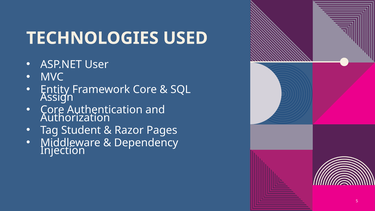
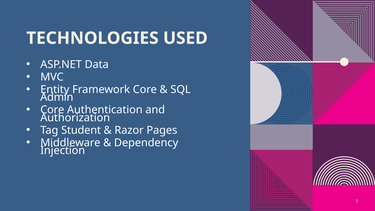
User: User -> Data (97, 64)
Assign: Assign -> Admin (57, 97)
